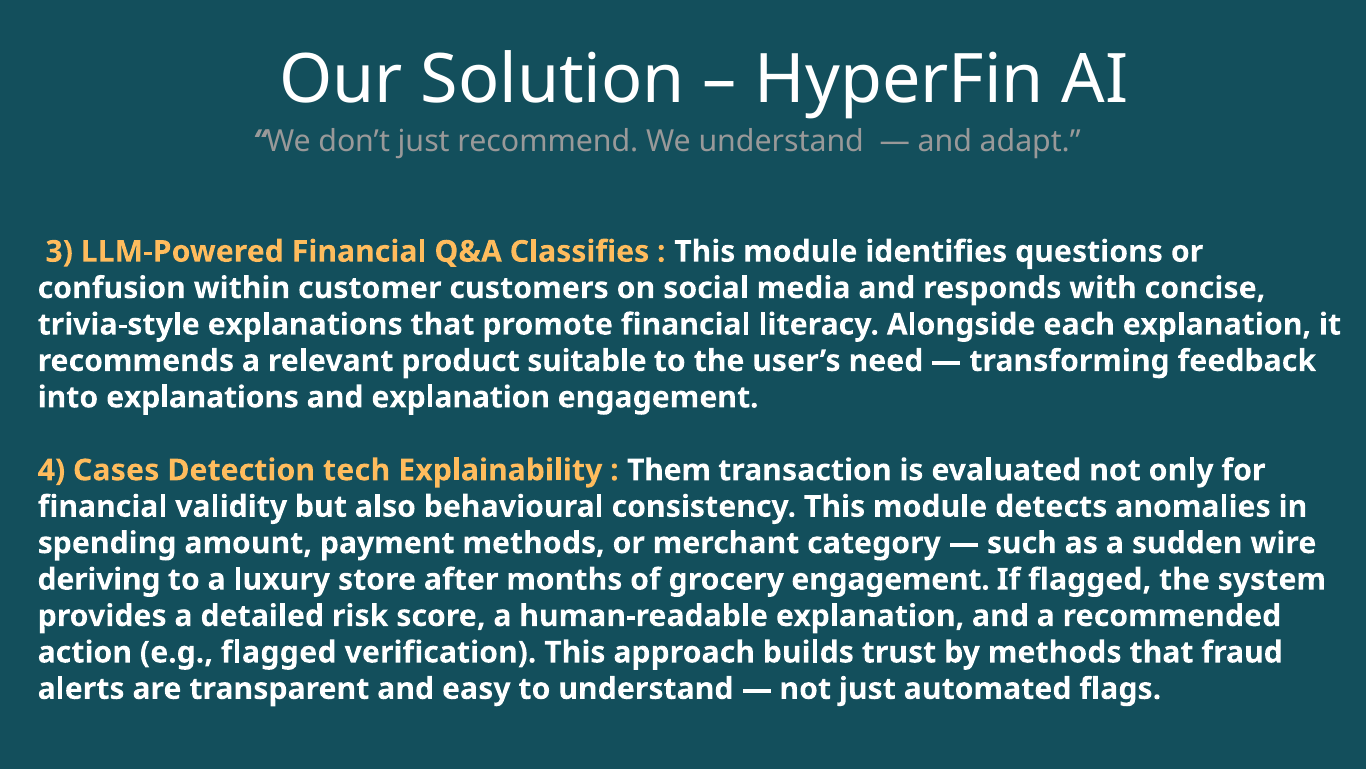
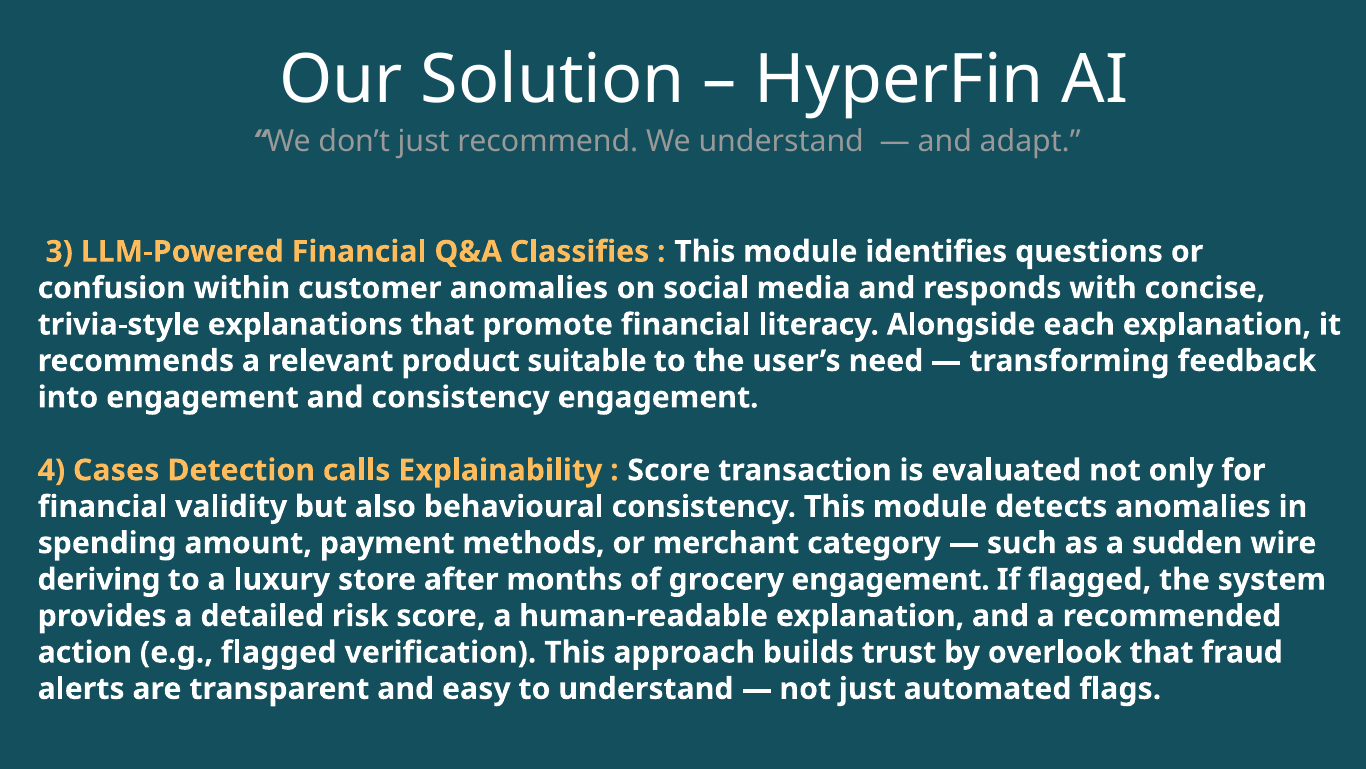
customer customers: customers -> anomalies (529, 288)
into explanations: explanations -> engagement (202, 397)
and explanation: explanation -> consistency (461, 397)
tech: tech -> calls (357, 470)
Them: Them -> Score (669, 470)
by methods: methods -> overlook (1055, 652)
